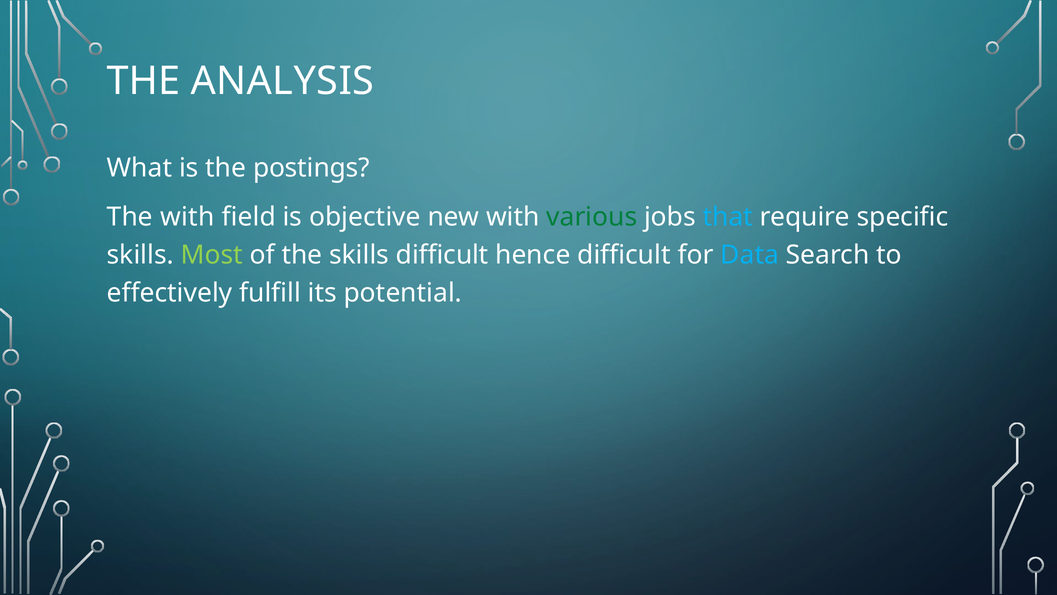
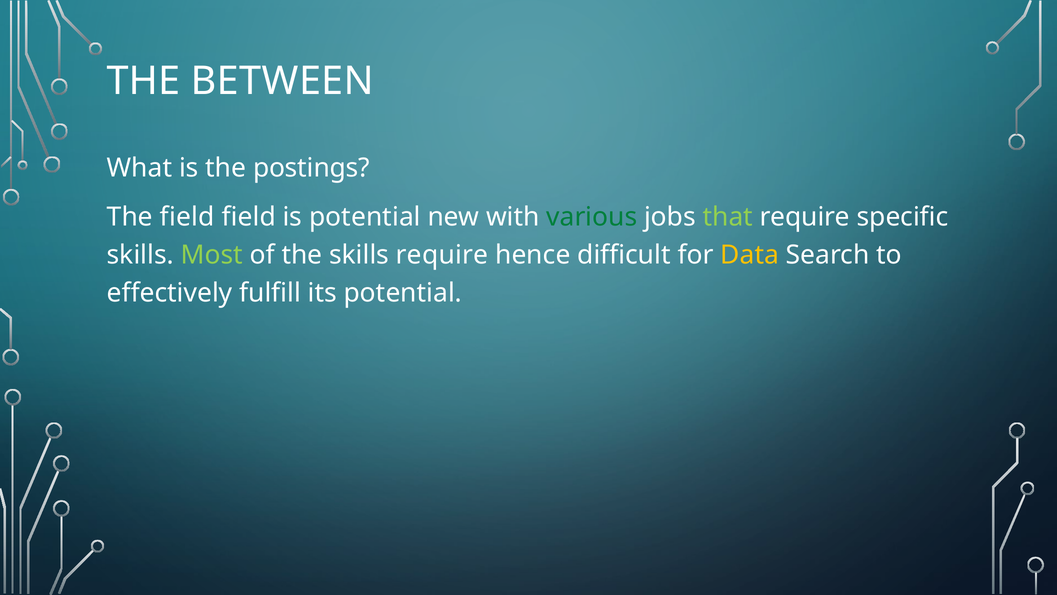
ANALYSIS: ANALYSIS -> BETWEEN (282, 81)
The with: with -> field (187, 217)
is objective: objective -> potential (365, 217)
that colour: light blue -> light green (728, 217)
skills difficult: difficult -> require (442, 255)
Data colour: light blue -> yellow (750, 255)
